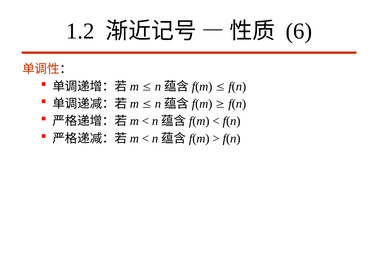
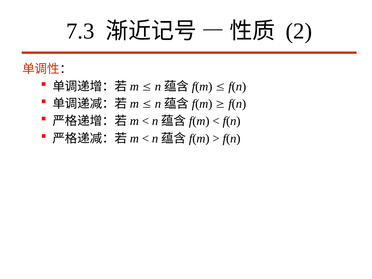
1.2: 1.2 -> 7.3 (80, 31)
6: 6 -> 2 (299, 31)
